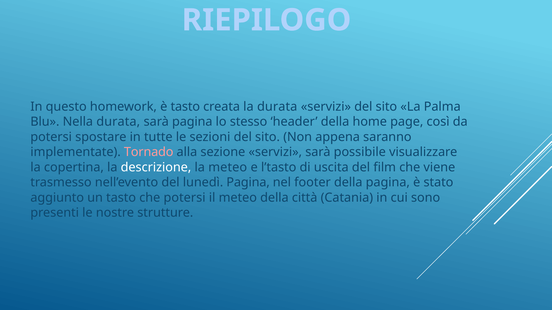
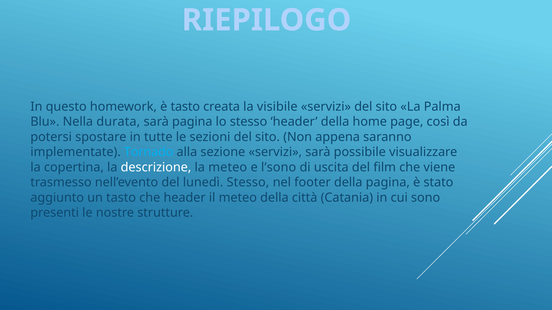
la durata: durata -> visibile (277, 107)
Tornado colour: pink -> light blue (149, 152)
l’tasto: l’tasto -> l’sono (279, 167)
lunedì Pagina: Pagina -> Stesso (248, 183)
che potersi: potersi -> header (185, 198)
